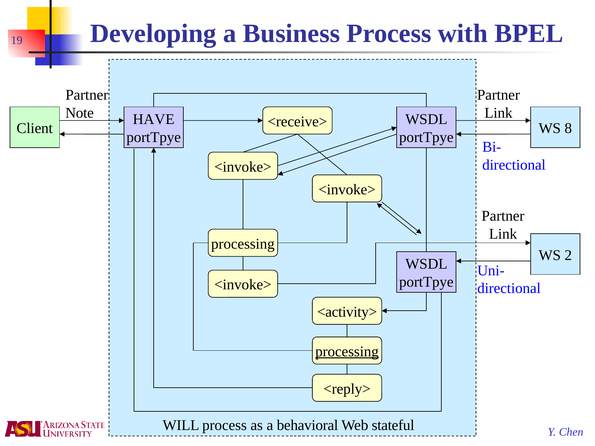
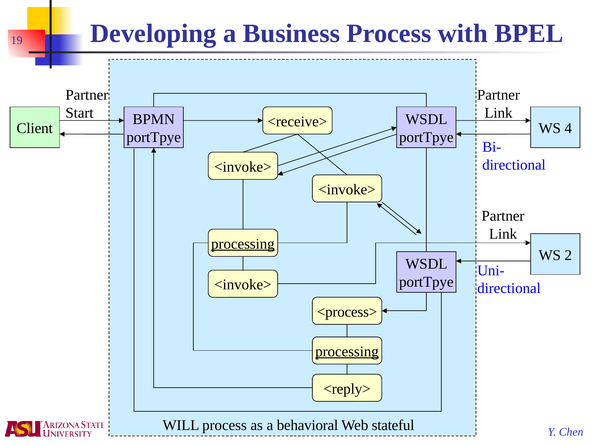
Note: Note -> Start (79, 113)
HAVE: HAVE -> BPMN (154, 119)
8: 8 -> 4 (568, 128)
processing underline: none -> present (243, 244)
<activity>: <activity> -> <process> (347, 312)
